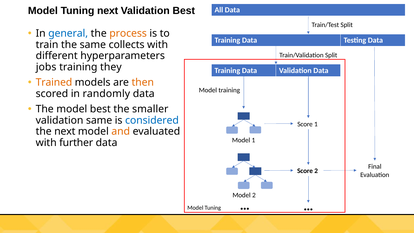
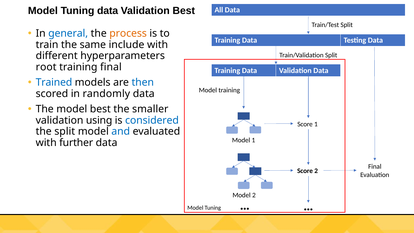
Tuning next: next -> data (108, 11)
collects: collects -> include (127, 45)
jobs: jobs -> root (46, 67)
training they: they -> final (111, 67)
Trained colour: orange -> blue (54, 82)
then colour: orange -> blue (143, 82)
validation same: same -> using (99, 120)
the next: next -> split (65, 131)
and colour: orange -> blue (121, 131)
